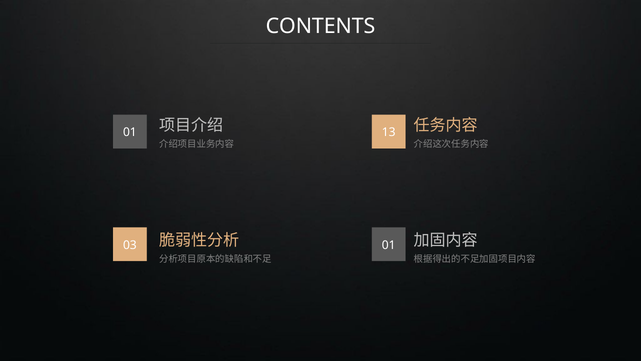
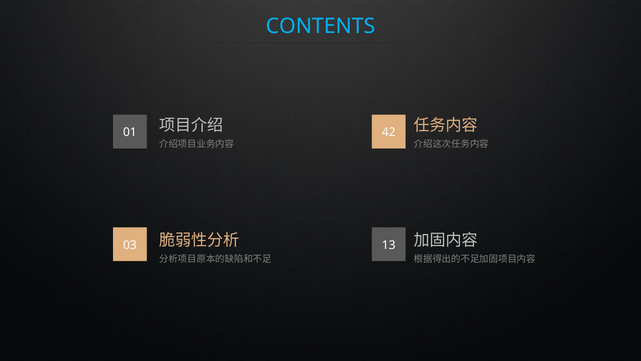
CONTENTS colour: white -> light blue (321, 26)
13: 13 -> 42 (389, 132)
03 01: 01 -> 13 (389, 245)
